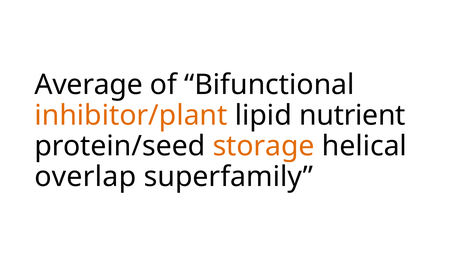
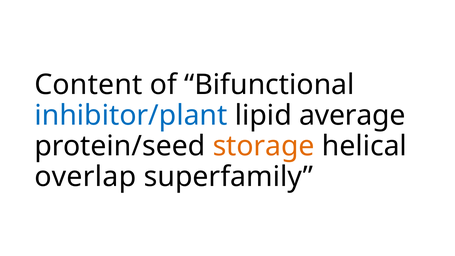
Average: Average -> Content (88, 85)
inhibitor/plant colour: orange -> blue (131, 115)
nutrient: nutrient -> average (352, 115)
